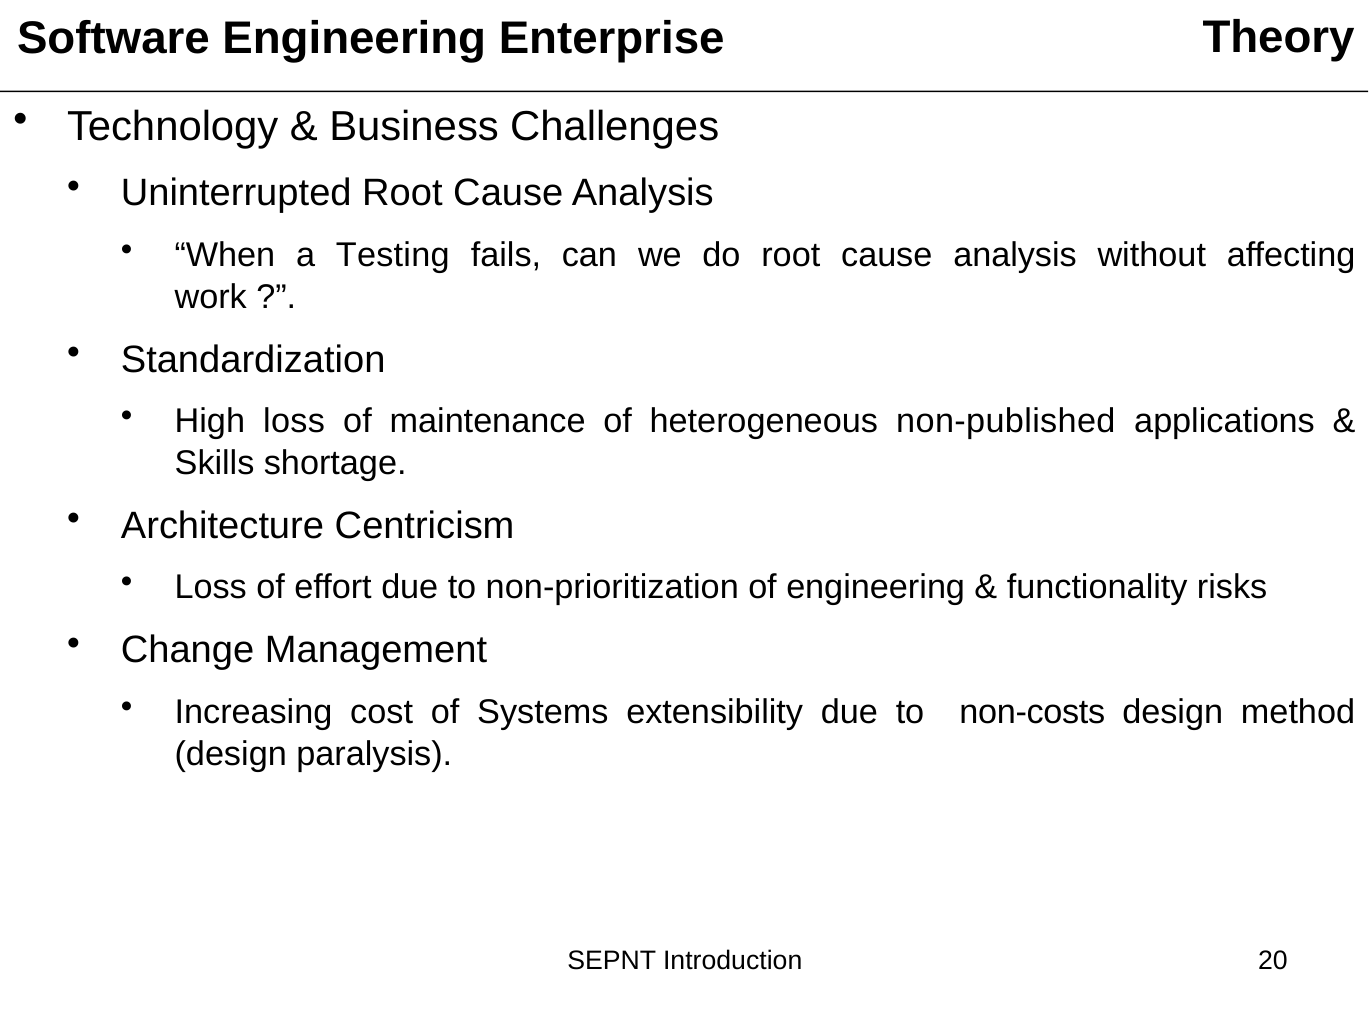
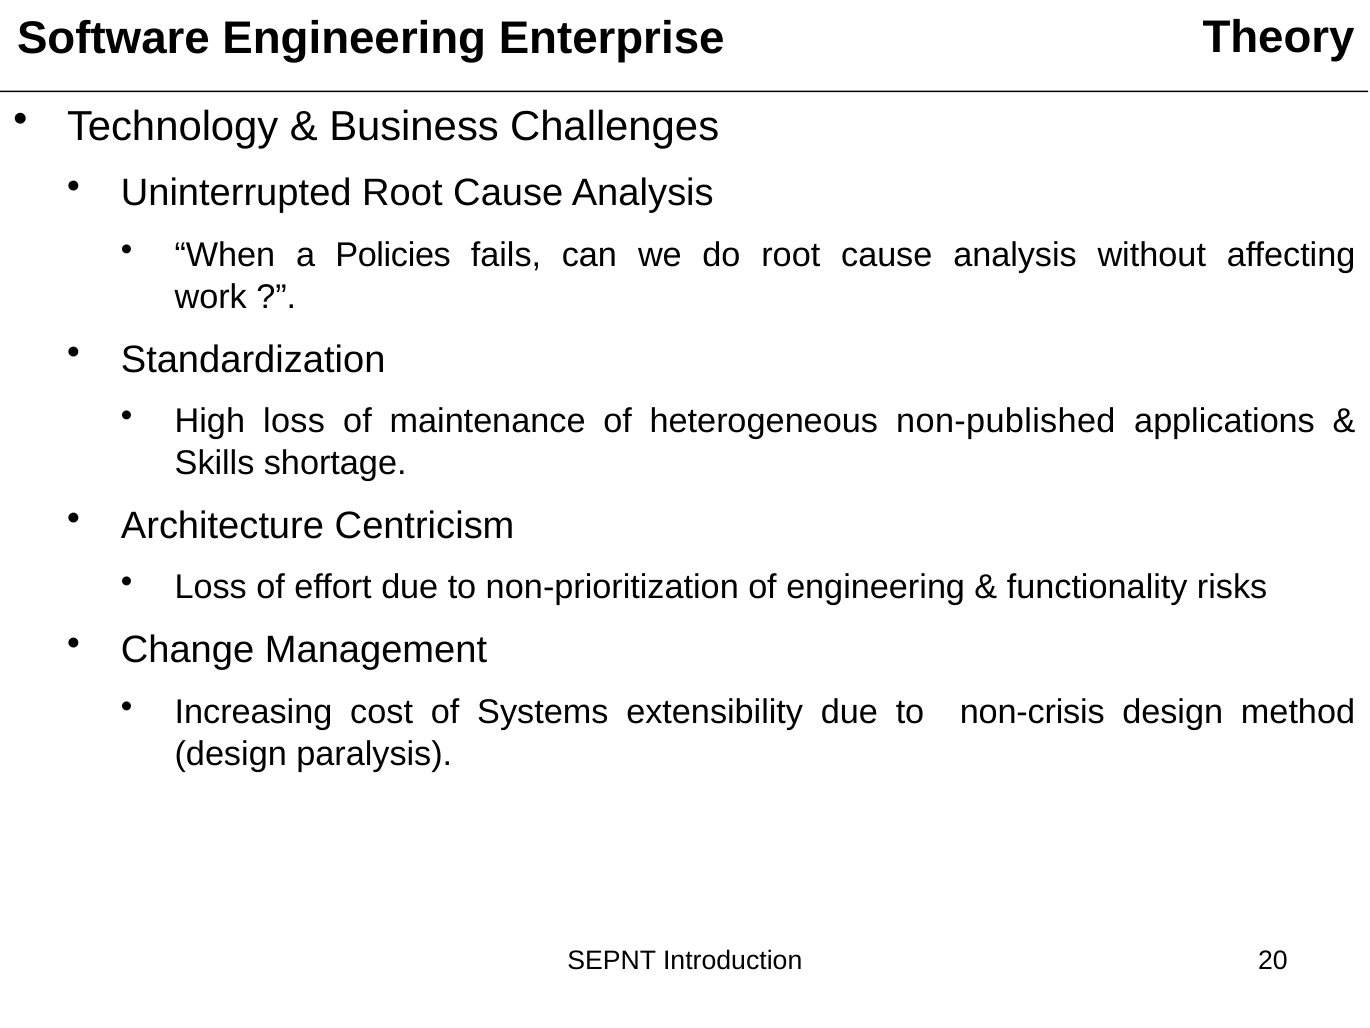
Testing: Testing -> Policies (393, 255)
non-costs: non-costs -> non-crisis (1032, 712)
